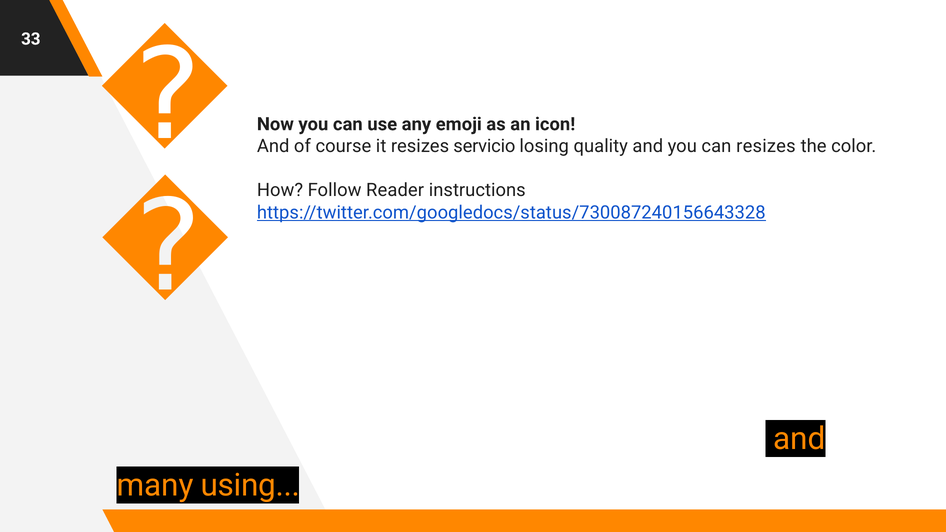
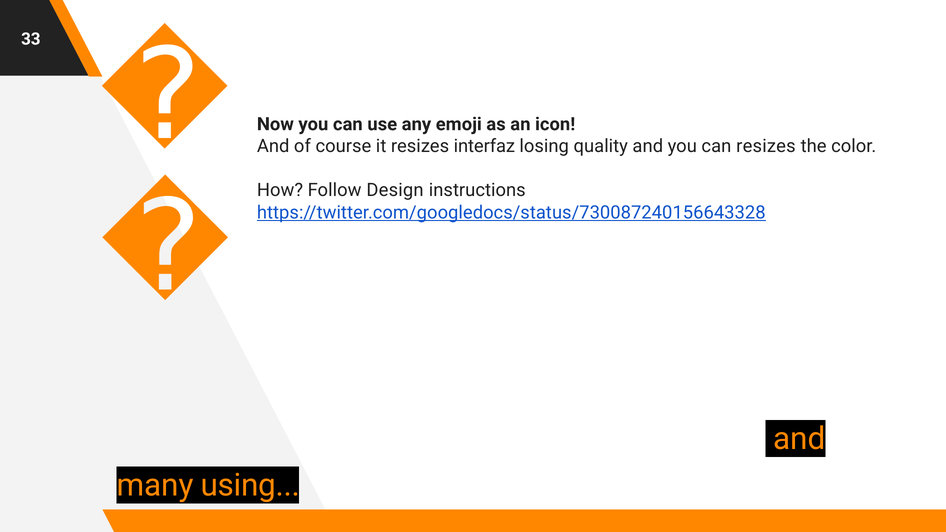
servicio: servicio -> interfaz (484, 146)
Reader: Reader -> Design (395, 190)
